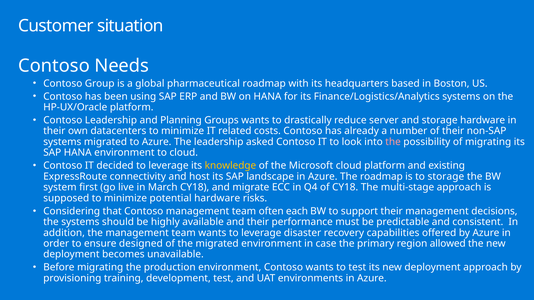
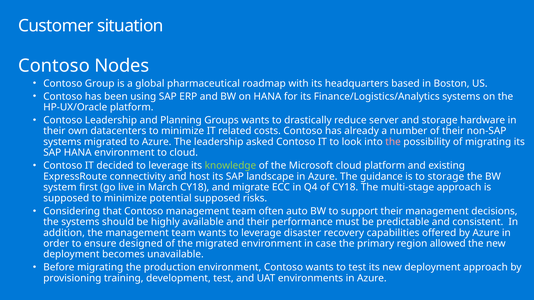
Needs: Needs -> Nodes (122, 66)
knowledge colour: yellow -> light green (230, 166)
The roadmap: roadmap -> guidance (381, 177)
potential hardware: hardware -> supposed (217, 198)
each: each -> auto (297, 211)
